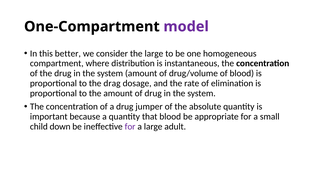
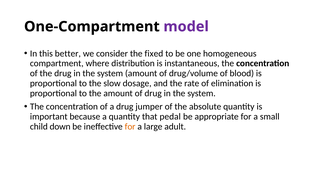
the large: large -> fixed (154, 53)
drag: drag -> slow (112, 83)
that blood: blood -> pedal (170, 116)
for colour: purple -> orange (130, 126)
